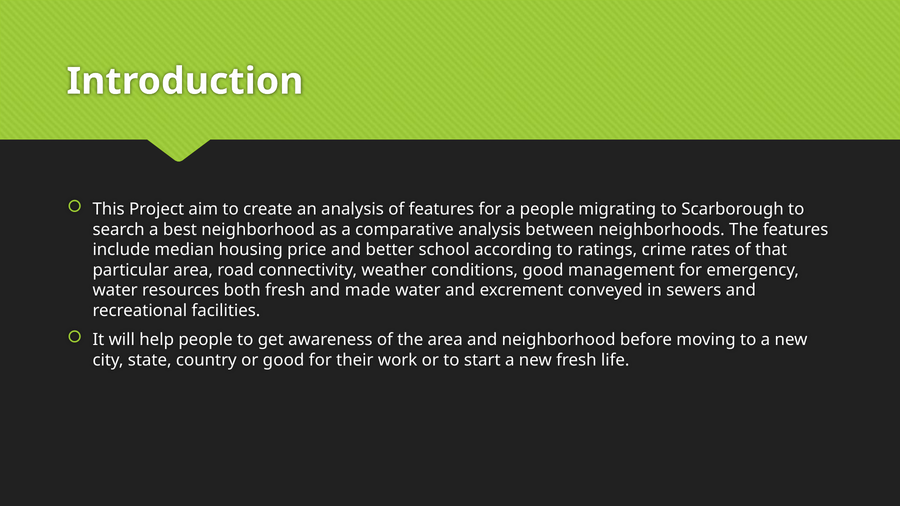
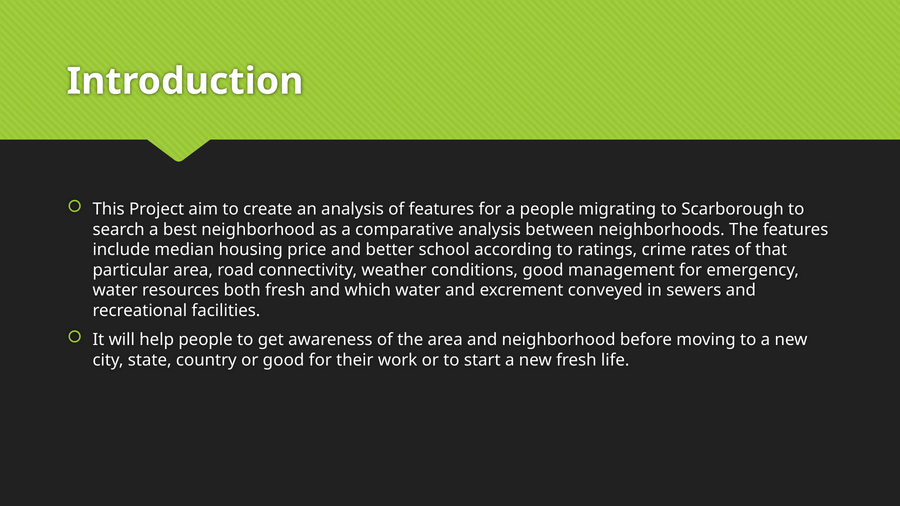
made: made -> which (368, 290)
